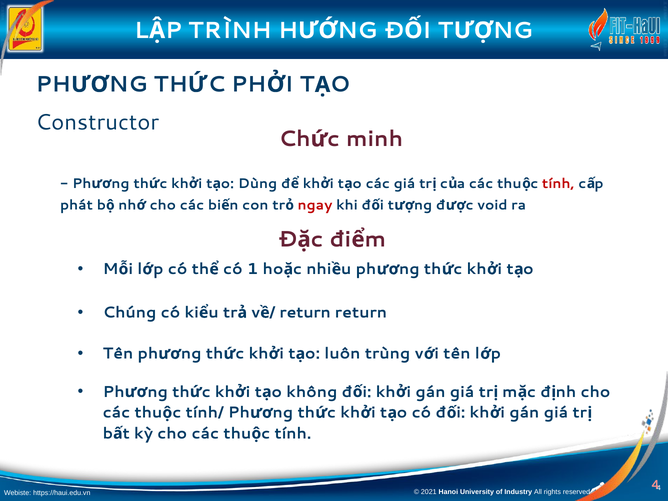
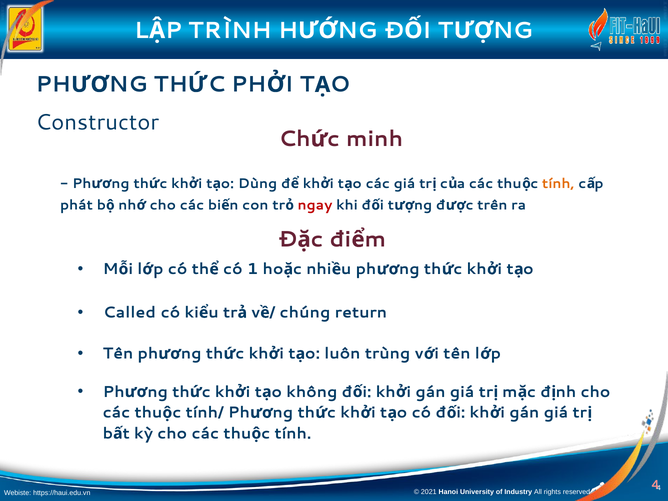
tính colour: red -> orange (558, 183)
void: void -> trên (492, 205)
Chúng: Chúng -> Called (129, 313)
return: return -> chúng (305, 313)
